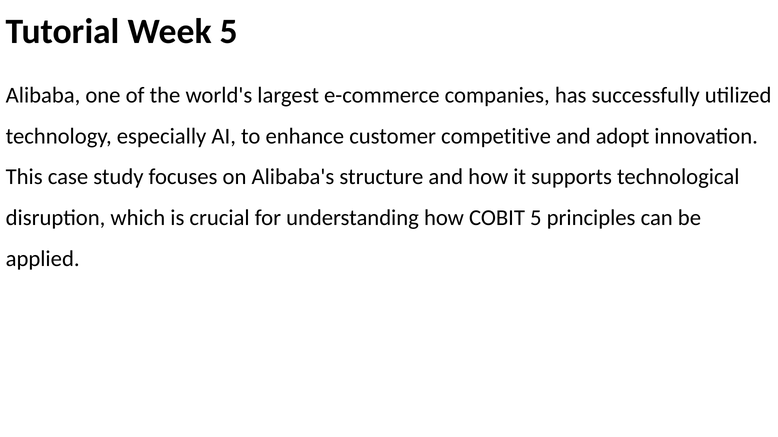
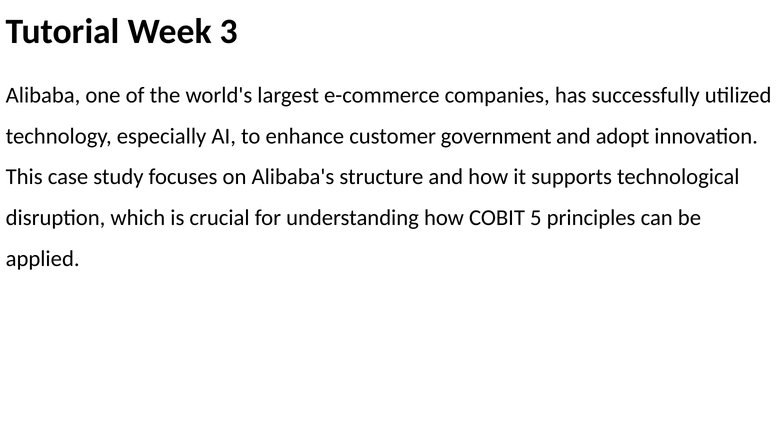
Week 5: 5 -> 3 (229, 32)
competitive: competitive -> government (496, 136)
